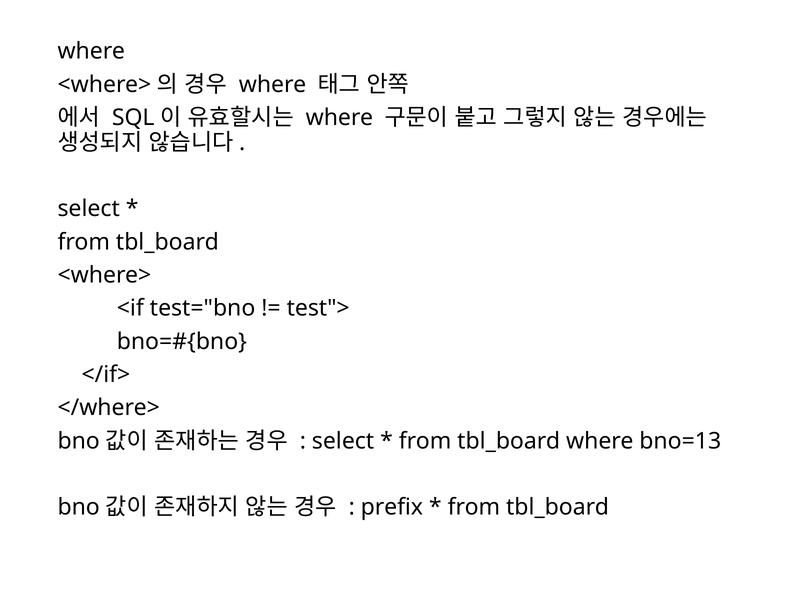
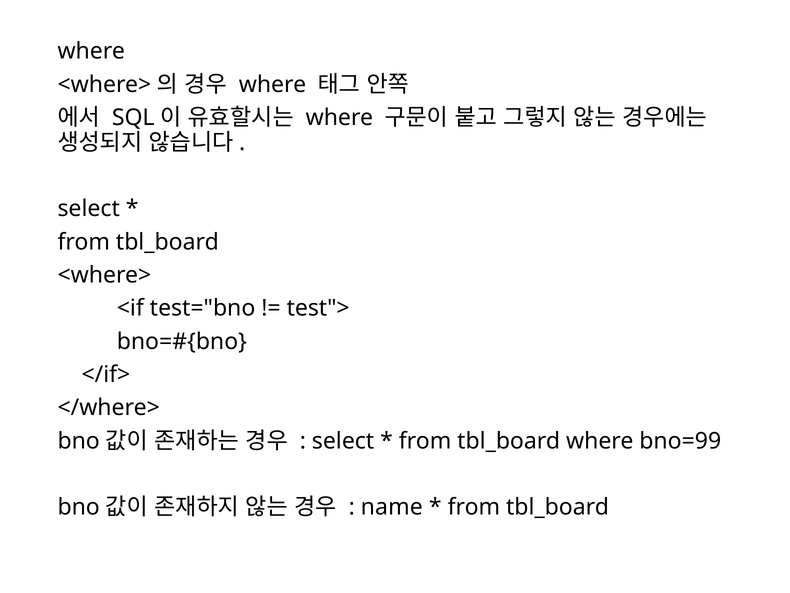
bno=13: bno=13 -> bno=99 (680, 441)
prefix: prefix -> name (392, 507)
